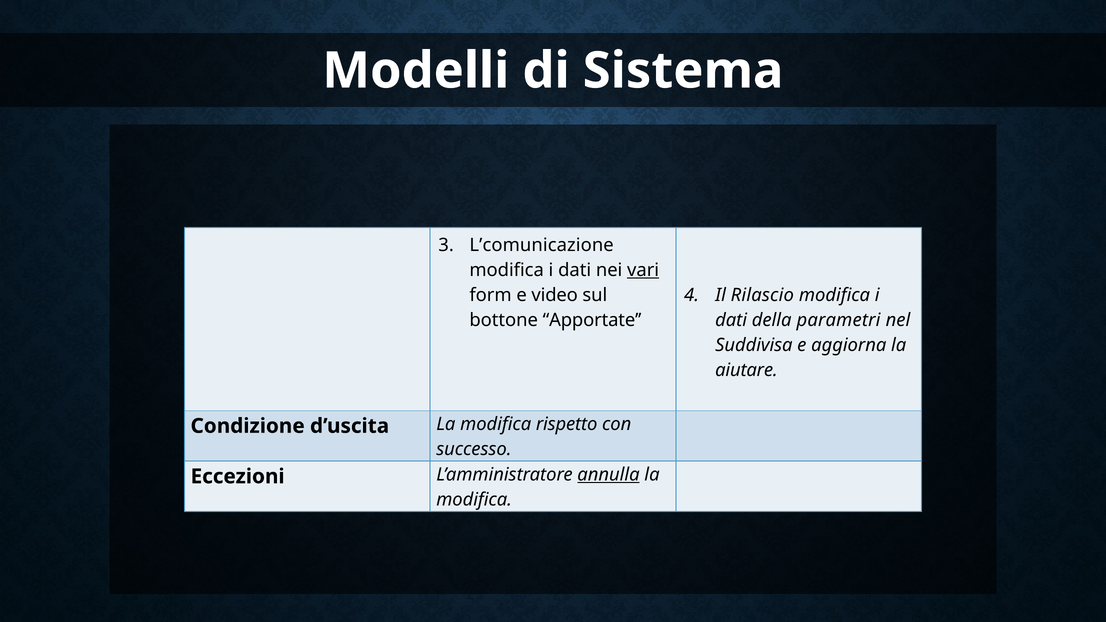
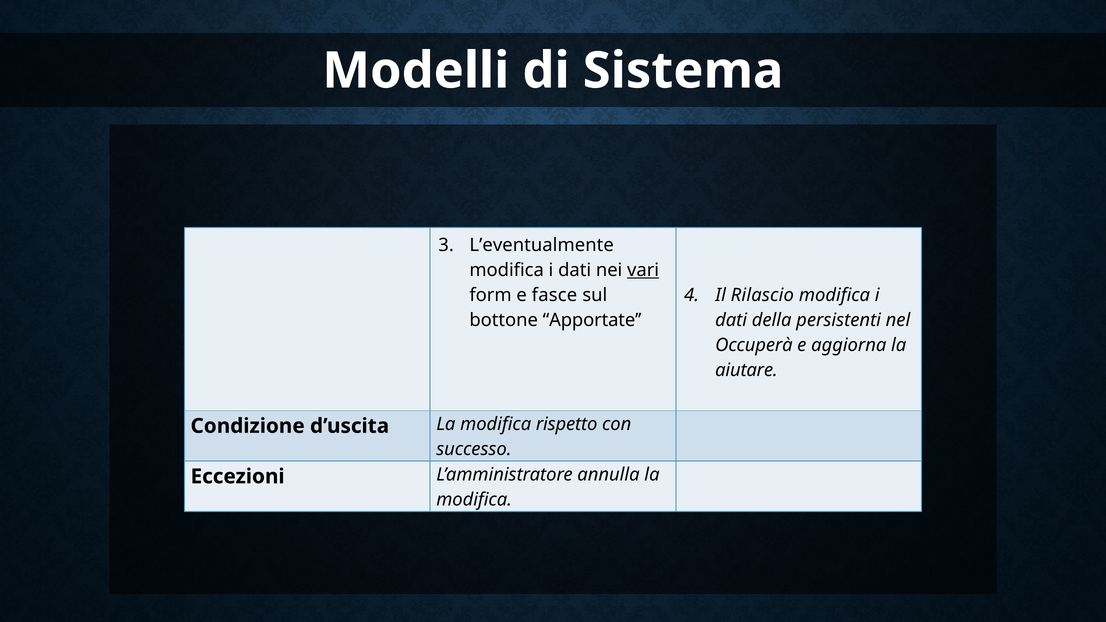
L’comunicazione: L’comunicazione -> L’eventualmente (542, 245)
video: video -> fasce (554, 295)
parametri: parametri -> persistenti (839, 320)
Suddivisa: Suddivisa -> Occuperà (754, 345)
annulla underline: present -> none (609, 475)
